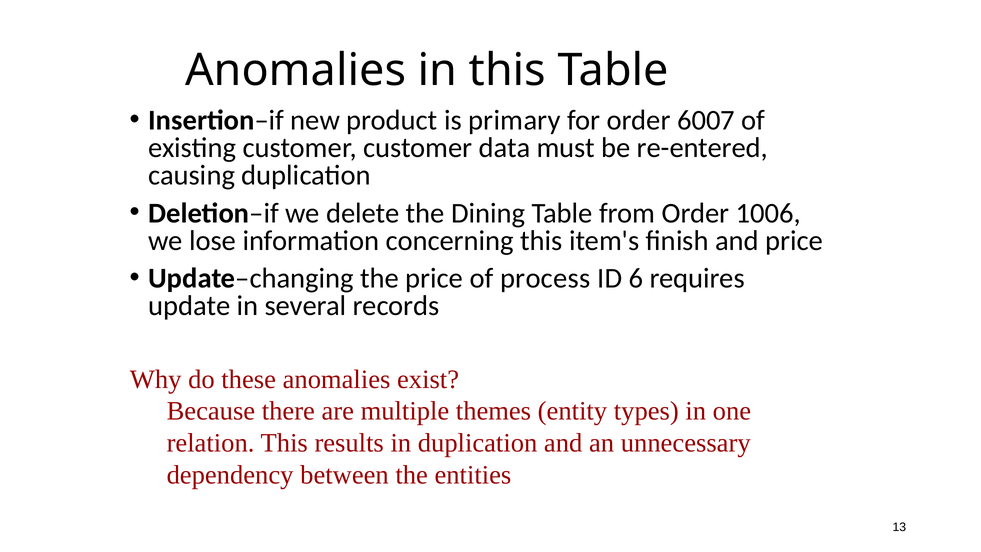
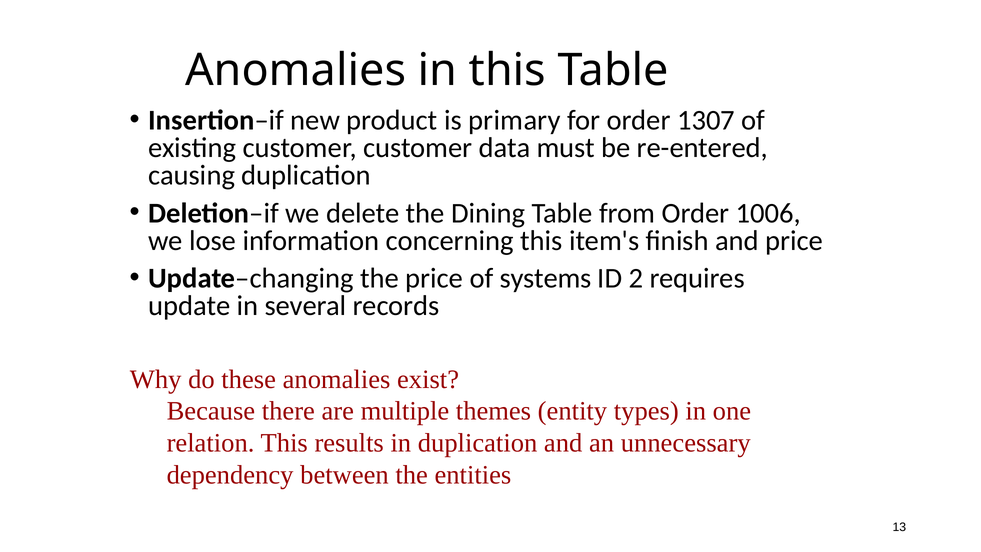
6007: 6007 -> 1307 (706, 120)
process: process -> systems (546, 278)
6: 6 -> 2 (636, 278)
